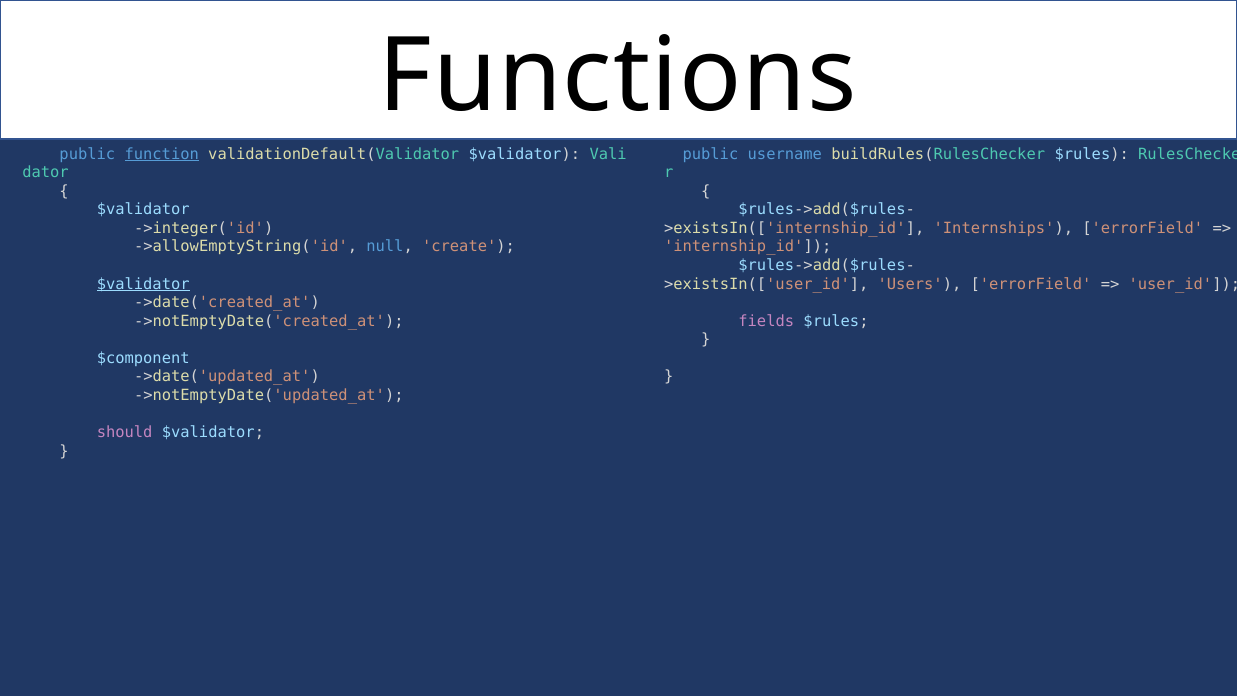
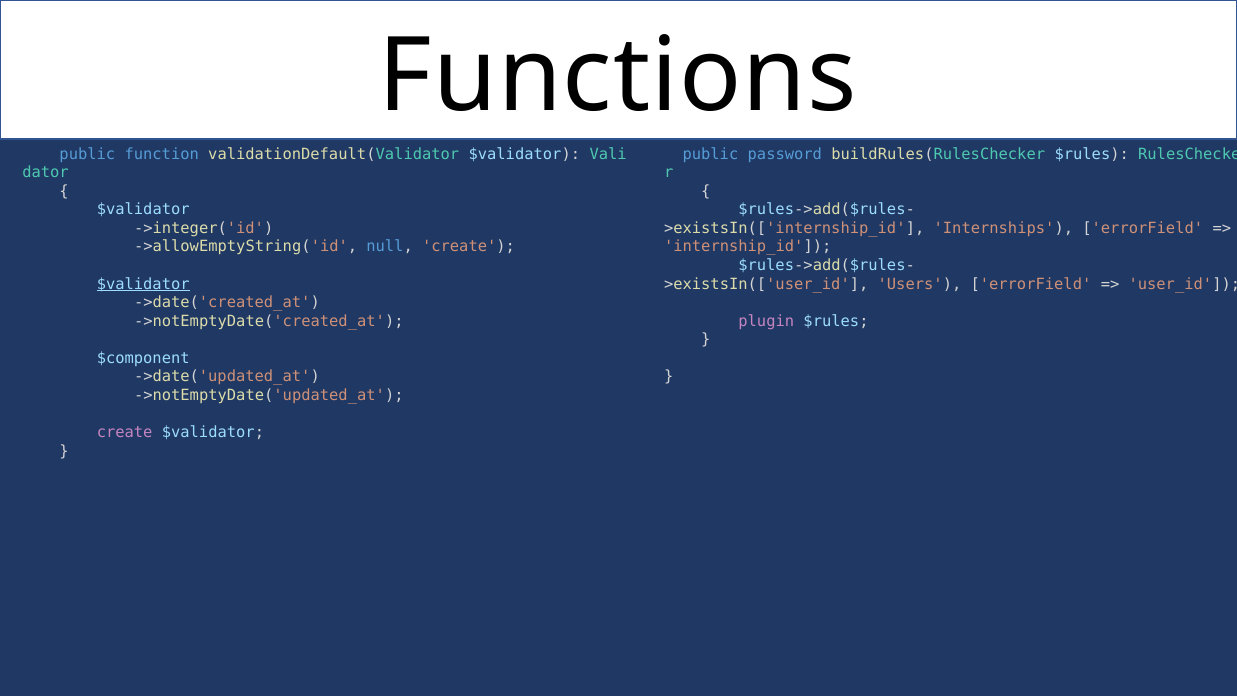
function underline: present -> none (162, 154)
username: username -> password (785, 154)
fields: fields -> plugin (766, 321)
should: should -> create (125, 432)
